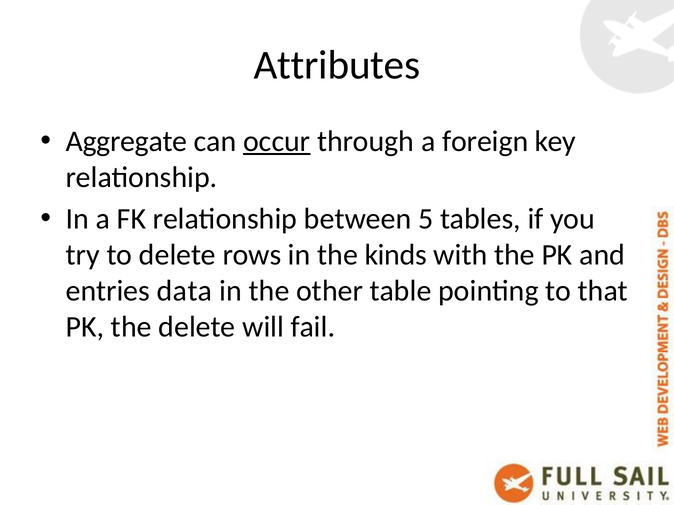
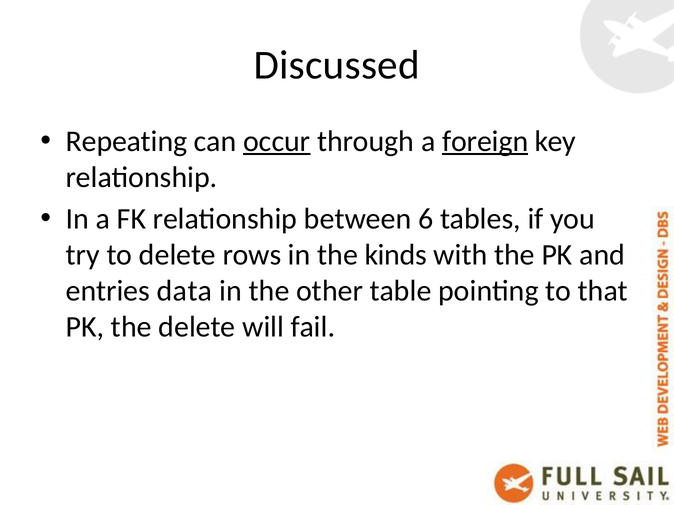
Attributes: Attributes -> Discussed (337, 65)
Aggregate: Aggregate -> Repeating (126, 141)
foreign underline: none -> present (485, 141)
5: 5 -> 6 (426, 219)
